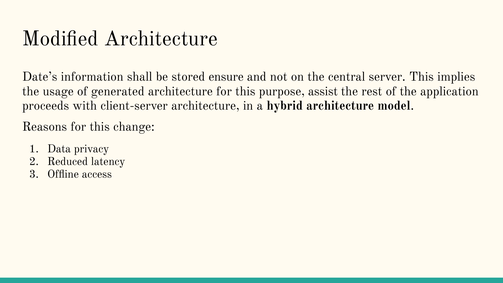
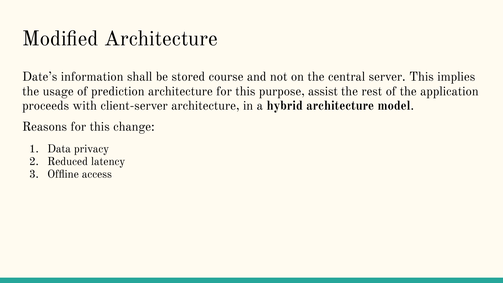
ensure: ensure -> course (226, 77)
generated: generated -> prediction (118, 91)
